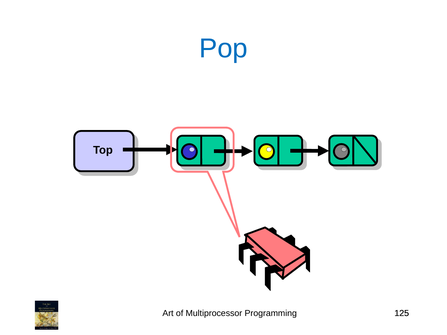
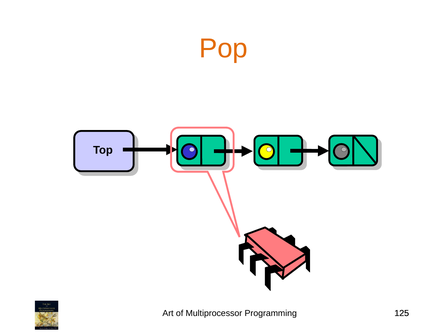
Pop colour: blue -> orange (223, 49)
